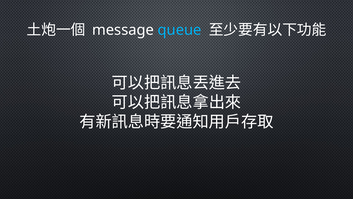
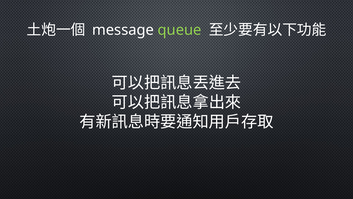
queue colour: light blue -> light green (180, 30)
